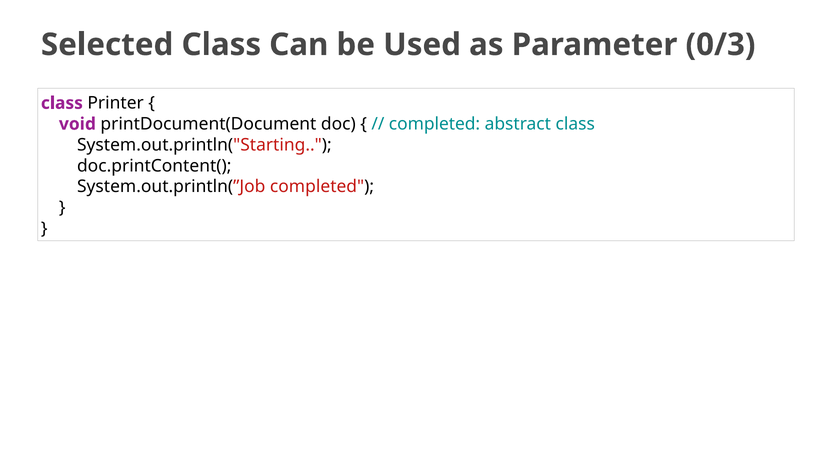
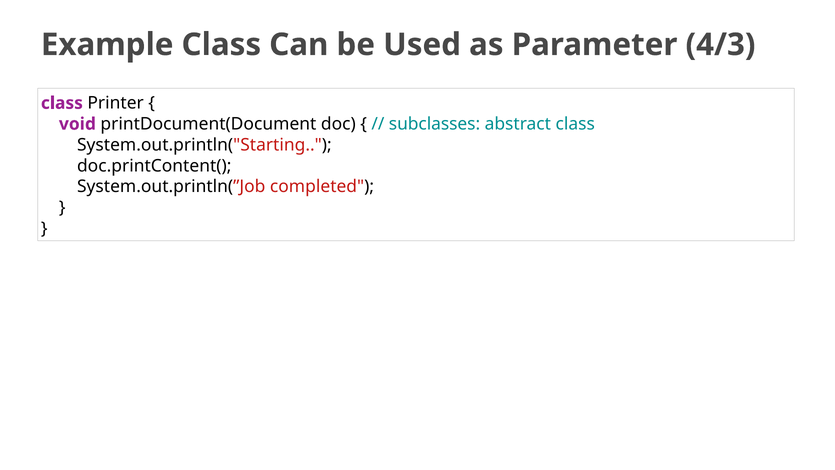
Selected: Selected -> Example (107, 45)
0/3: 0/3 -> 4/3 (720, 45)
completed: completed -> subclasses (435, 124)
